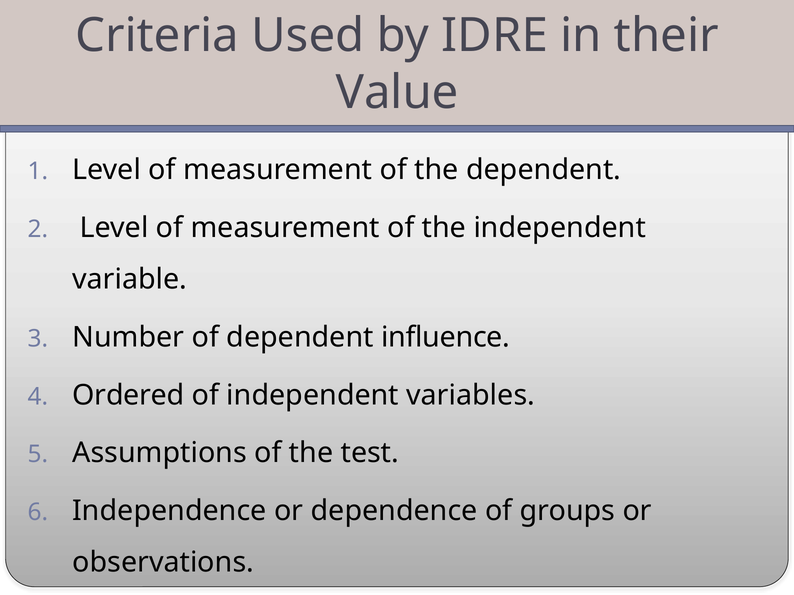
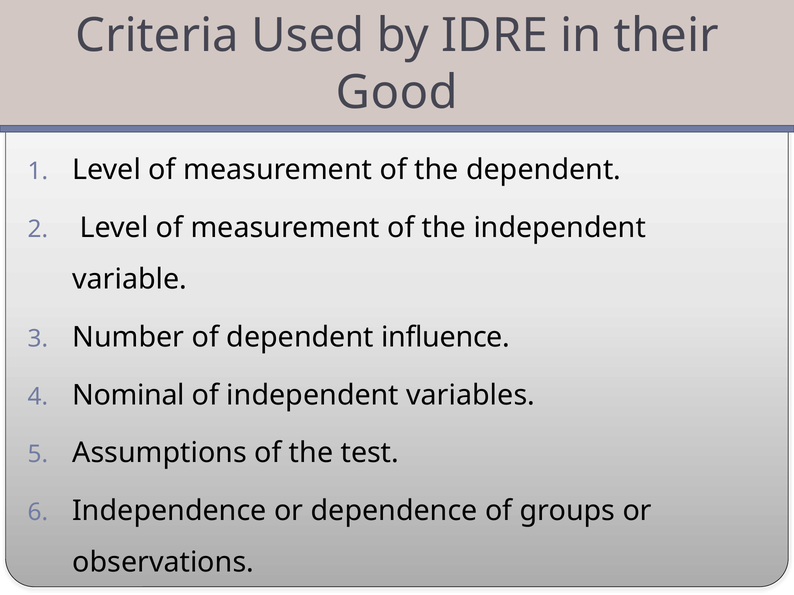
Value: Value -> Good (397, 93)
Ordered: Ordered -> Nominal (128, 395)
